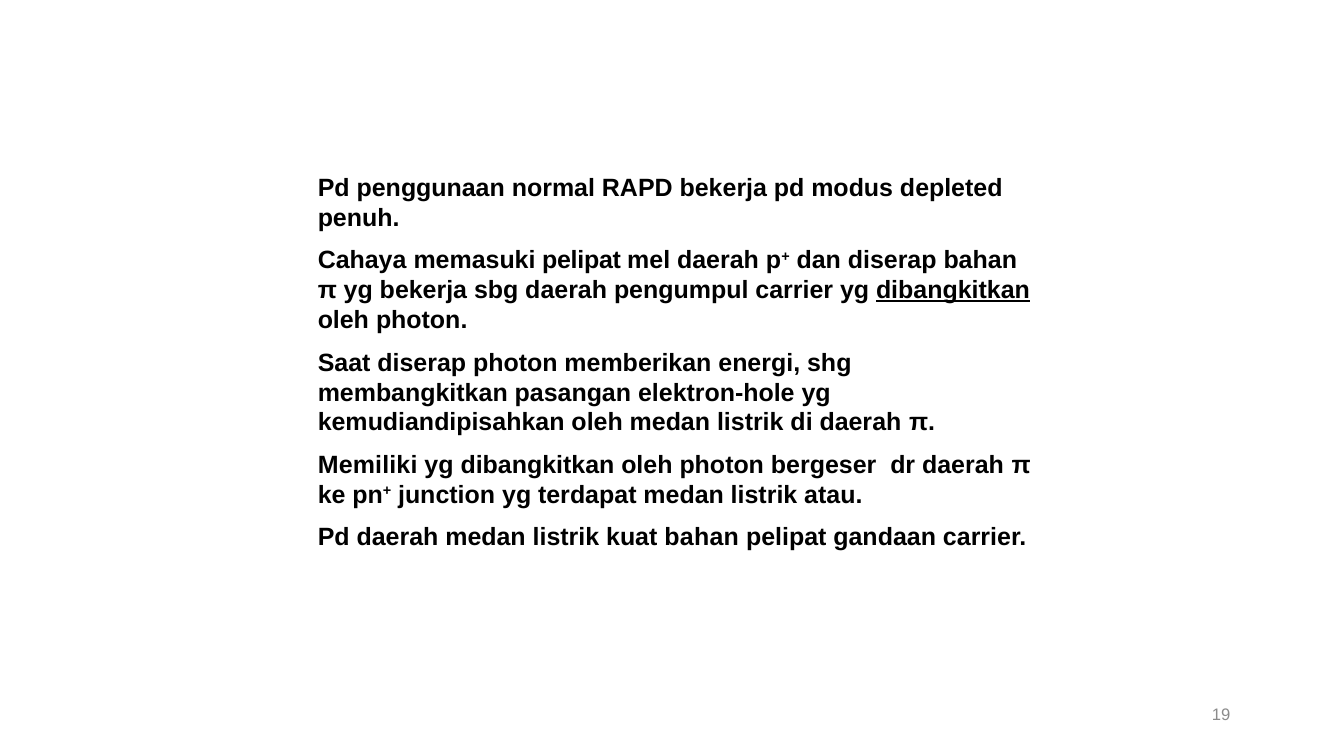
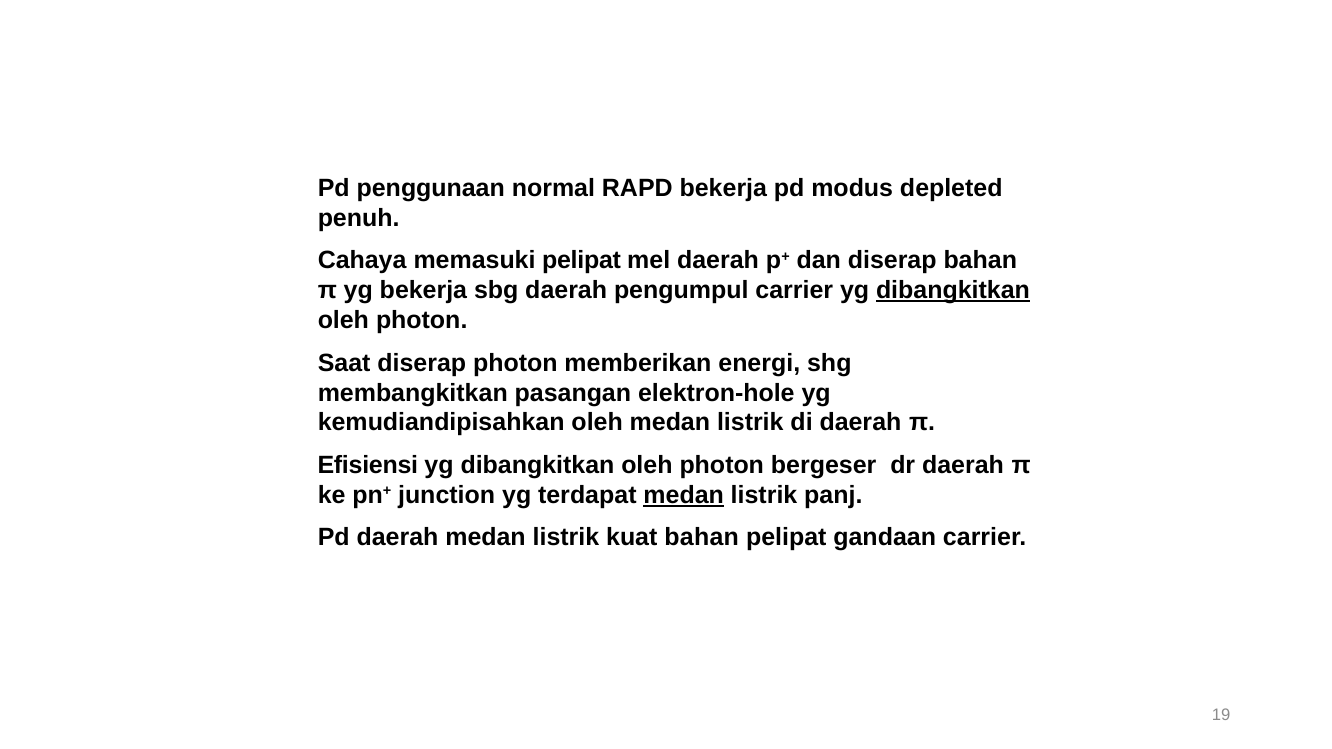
Memiliki: Memiliki -> Efisiensi (368, 465)
medan underline: none -> present (684, 495)
atau: atau -> panj (833, 495)
